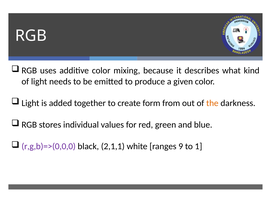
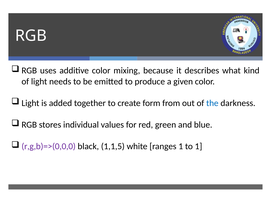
the colour: orange -> blue (212, 103)
2,1,1: 2,1,1 -> 1,1,5 (113, 147)
ranges 9: 9 -> 1 (181, 147)
